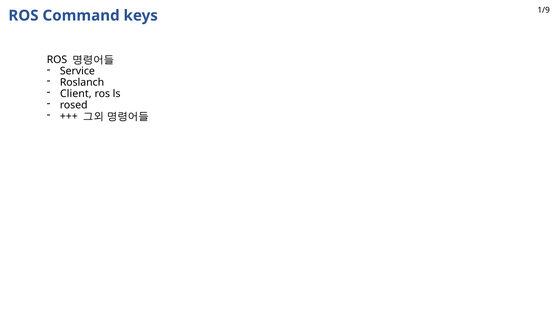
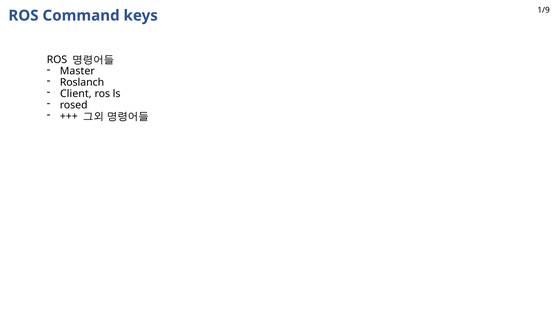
Service: Service -> Master (77, 71)
